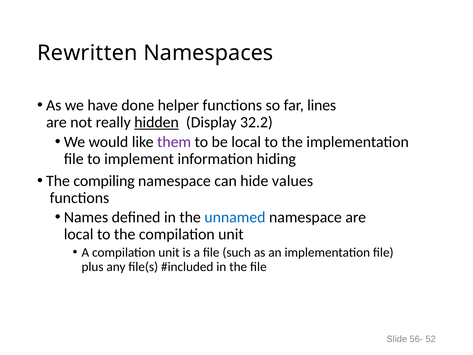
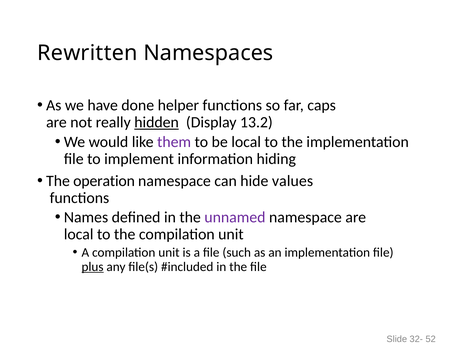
lines: lines -> caps (322, 105)
32.2: 32.2 -> 13.2 (256, 122)
compiling: compiling -> operation (104, 181)
unnamed colour: blue -> purple (235, 217)
plus underline: none -> present (93, 266)
56-: 56- -> 32- (416, 339)
